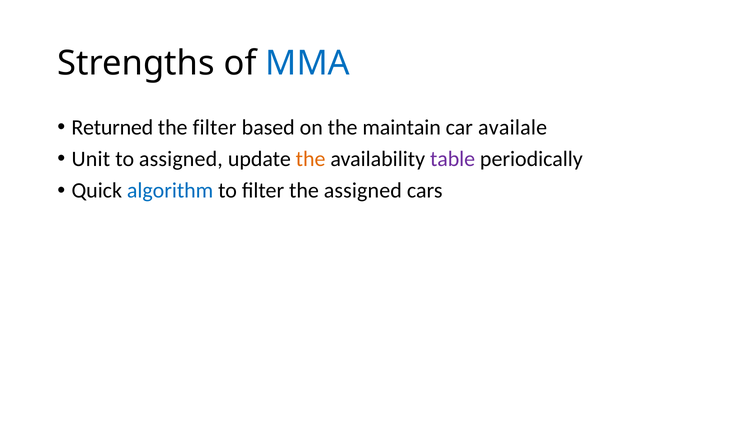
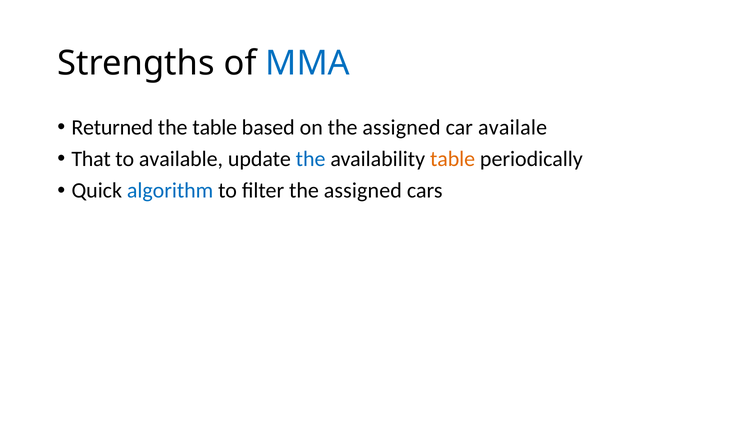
the filter: filter -> table (215, 127)
on the maintain: maintain -> assigned (401, 127)
Unit: Unit -> That (91, 159)
to assigned: assigned -> available (181, 159)
the colour: orange -> blue (311, 159)
table colour: purple -> orange (453, 159)
